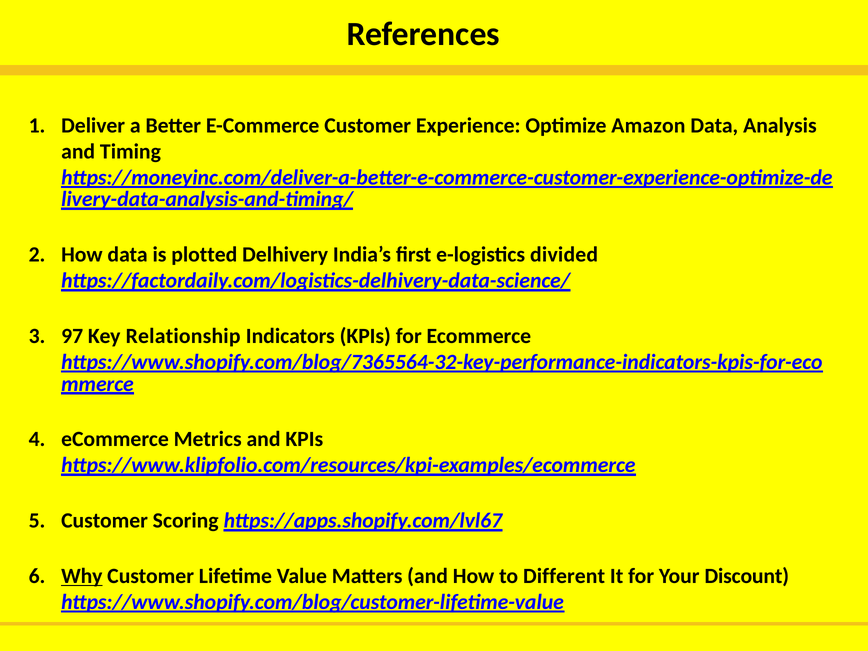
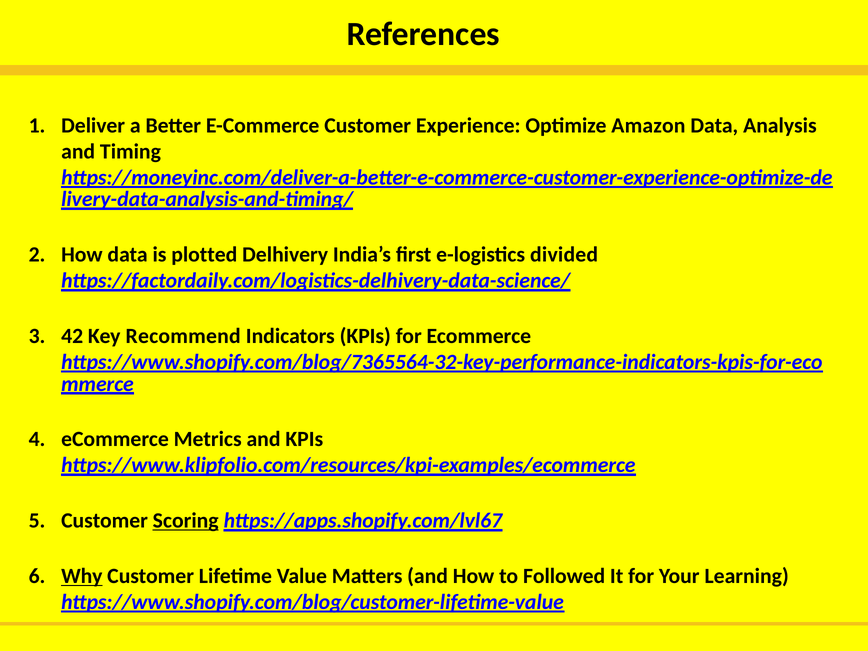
97: 97 -> 42 (72, 336)
Relationship: Relationship -> Recommend (183, 336)
Scoring underline: none -> present (186, 521)
Different: Different -> Followed (564, 576)
Discount: Discount -> Learning (747, 576)
